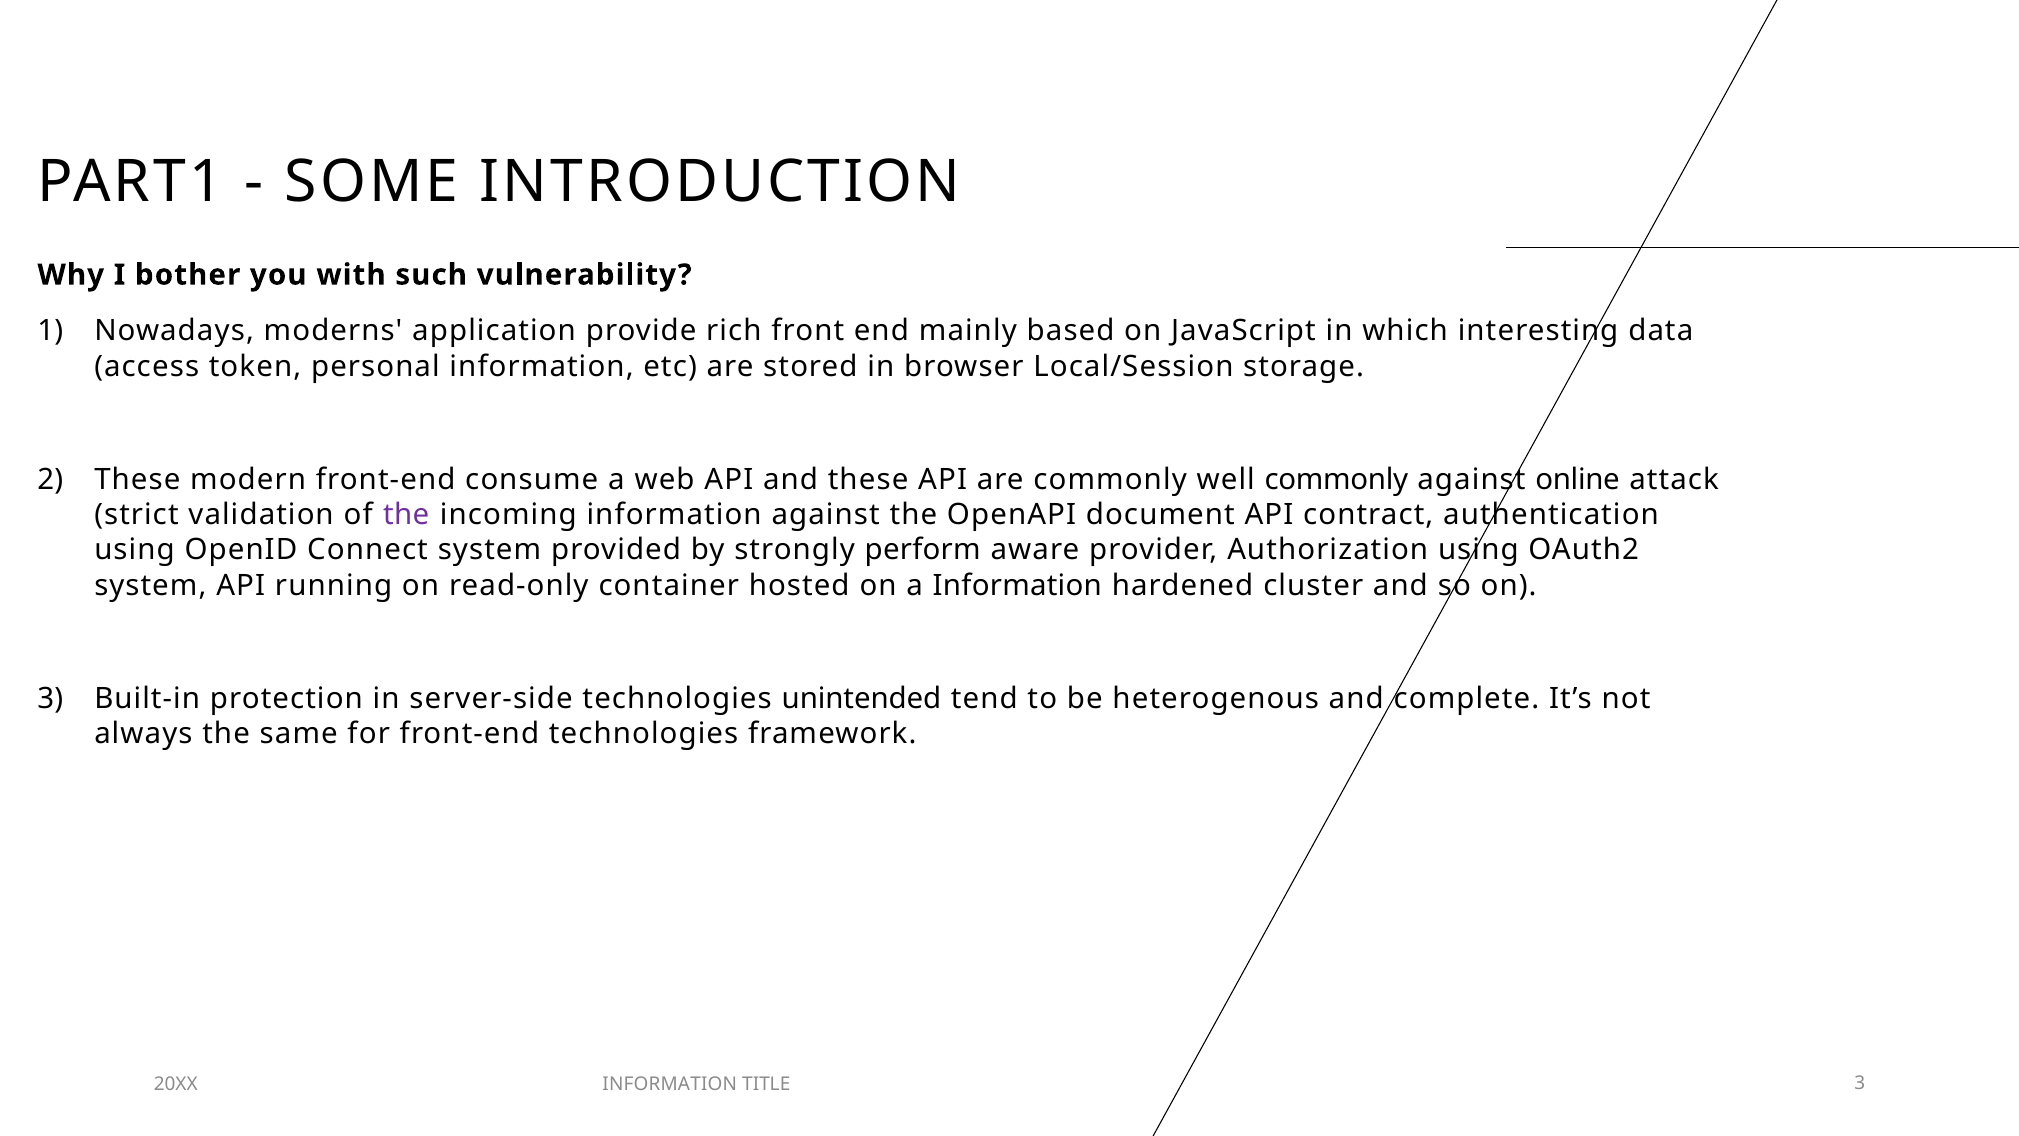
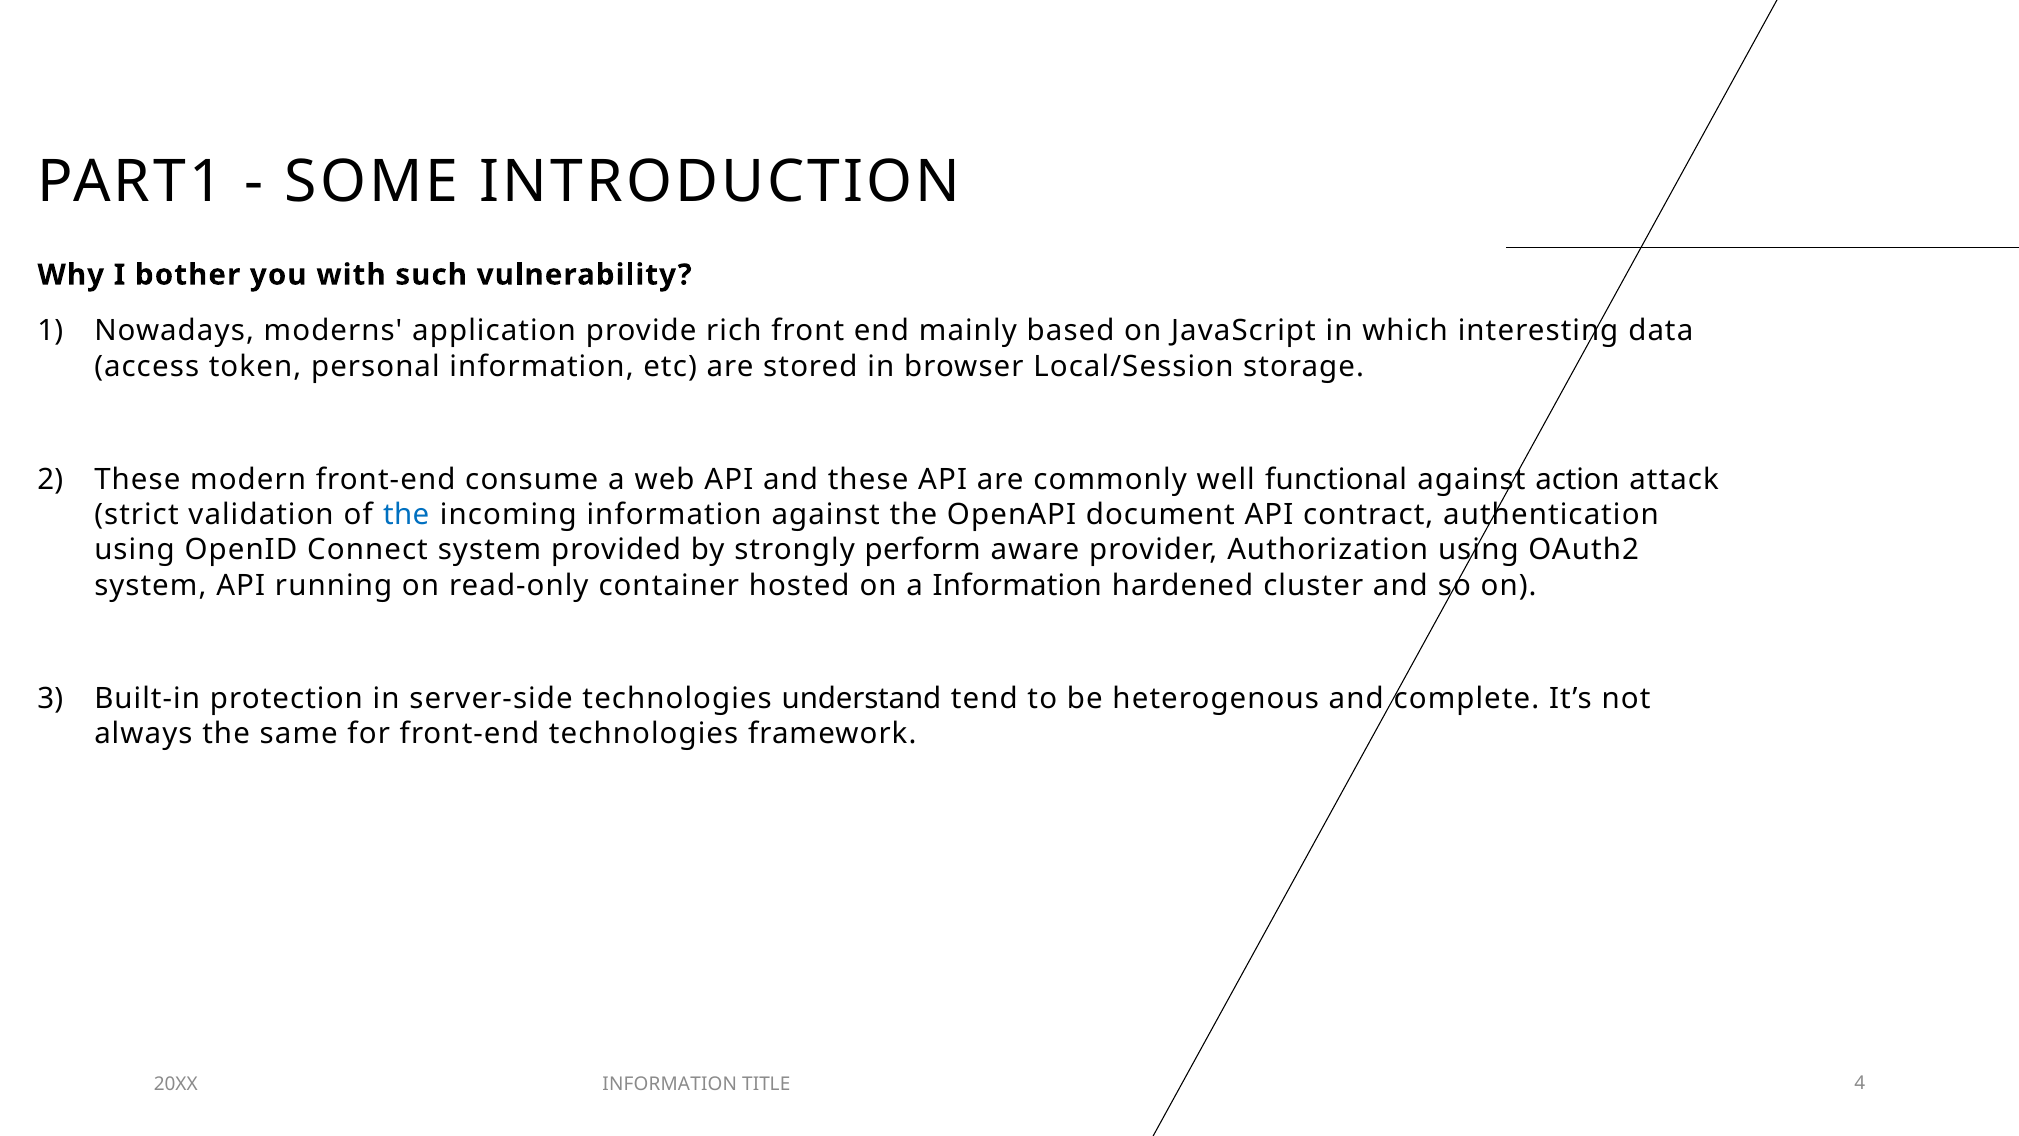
well commonly: commonly -> functional (1336, 479)
online: online -> action (1578, 479)
the colour: purple -> blue (406, 515)
unintended: unintended -> understand (861, 698)
TITLE 3: 3 -> 4 (1860, 1083)
